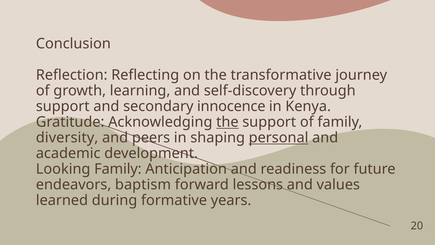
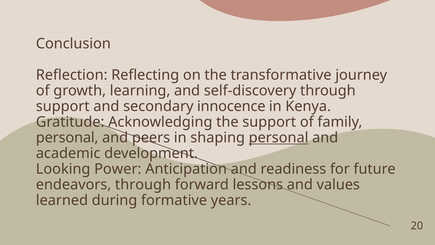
the underline: present -> none (227, 122)
diversity: diversity -> personal (67, 138)
Looking Family: Family -> Power (118, 169)
endeavors baptism: baptism -> through (143, 185)
